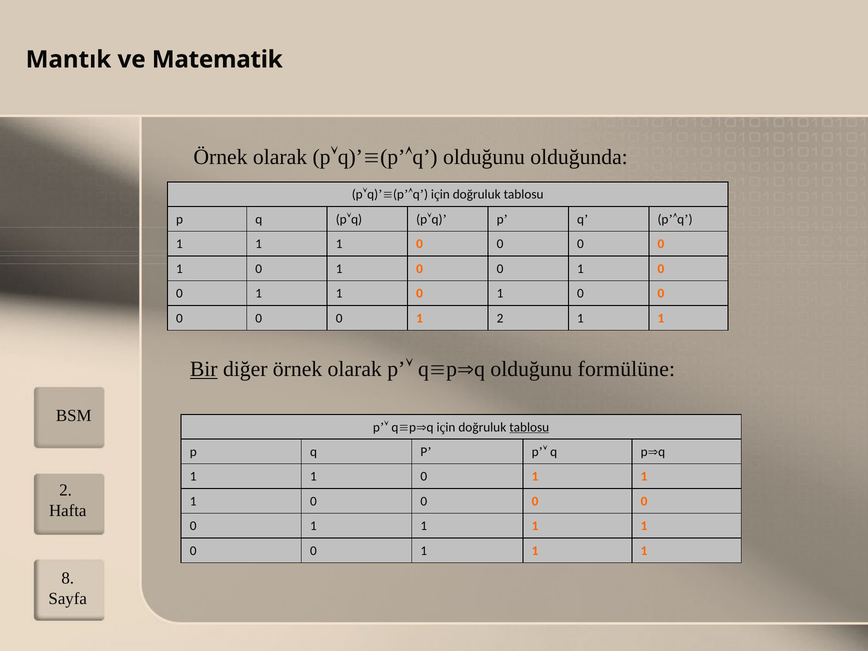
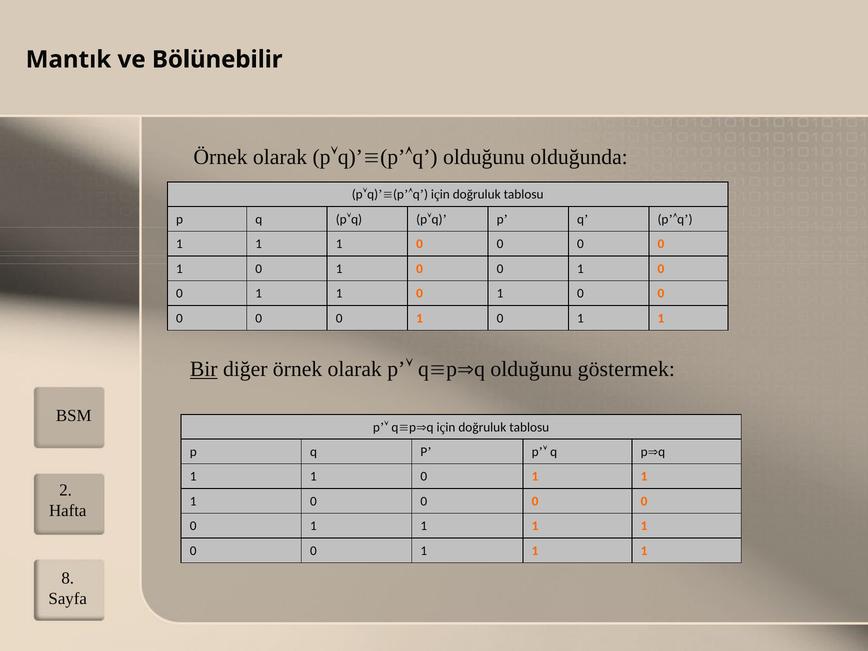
Matematik: Matematik -> Bölünebilir (217, 60)
2: 2 -> 0 (500, 318)
formülüne: formülüne -> göstermek (626, 369)
tablosu underline: present -> none (529, 427)
